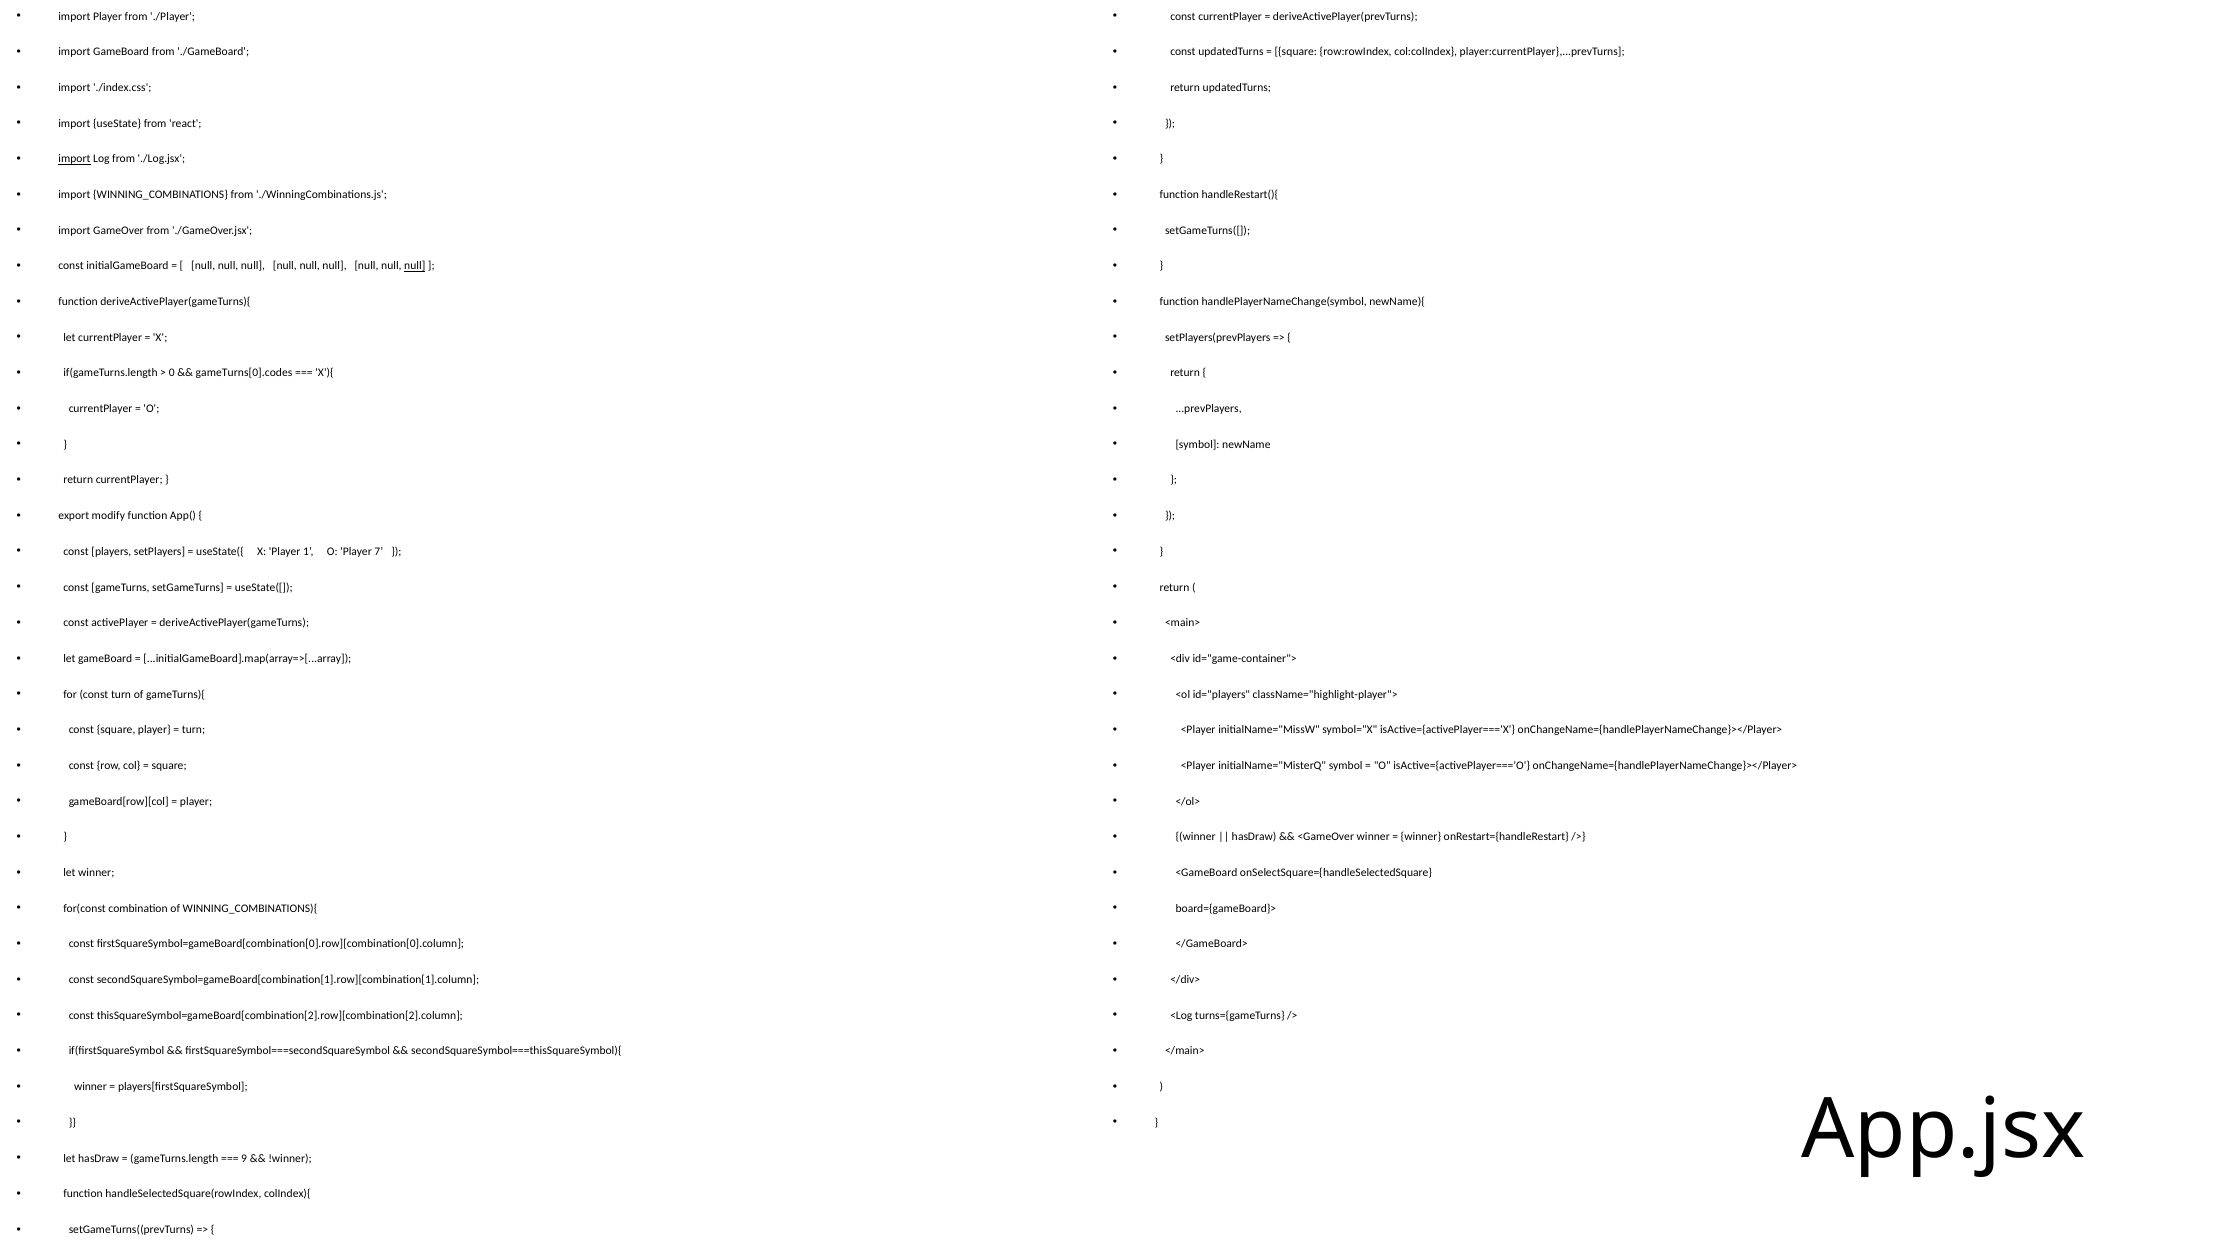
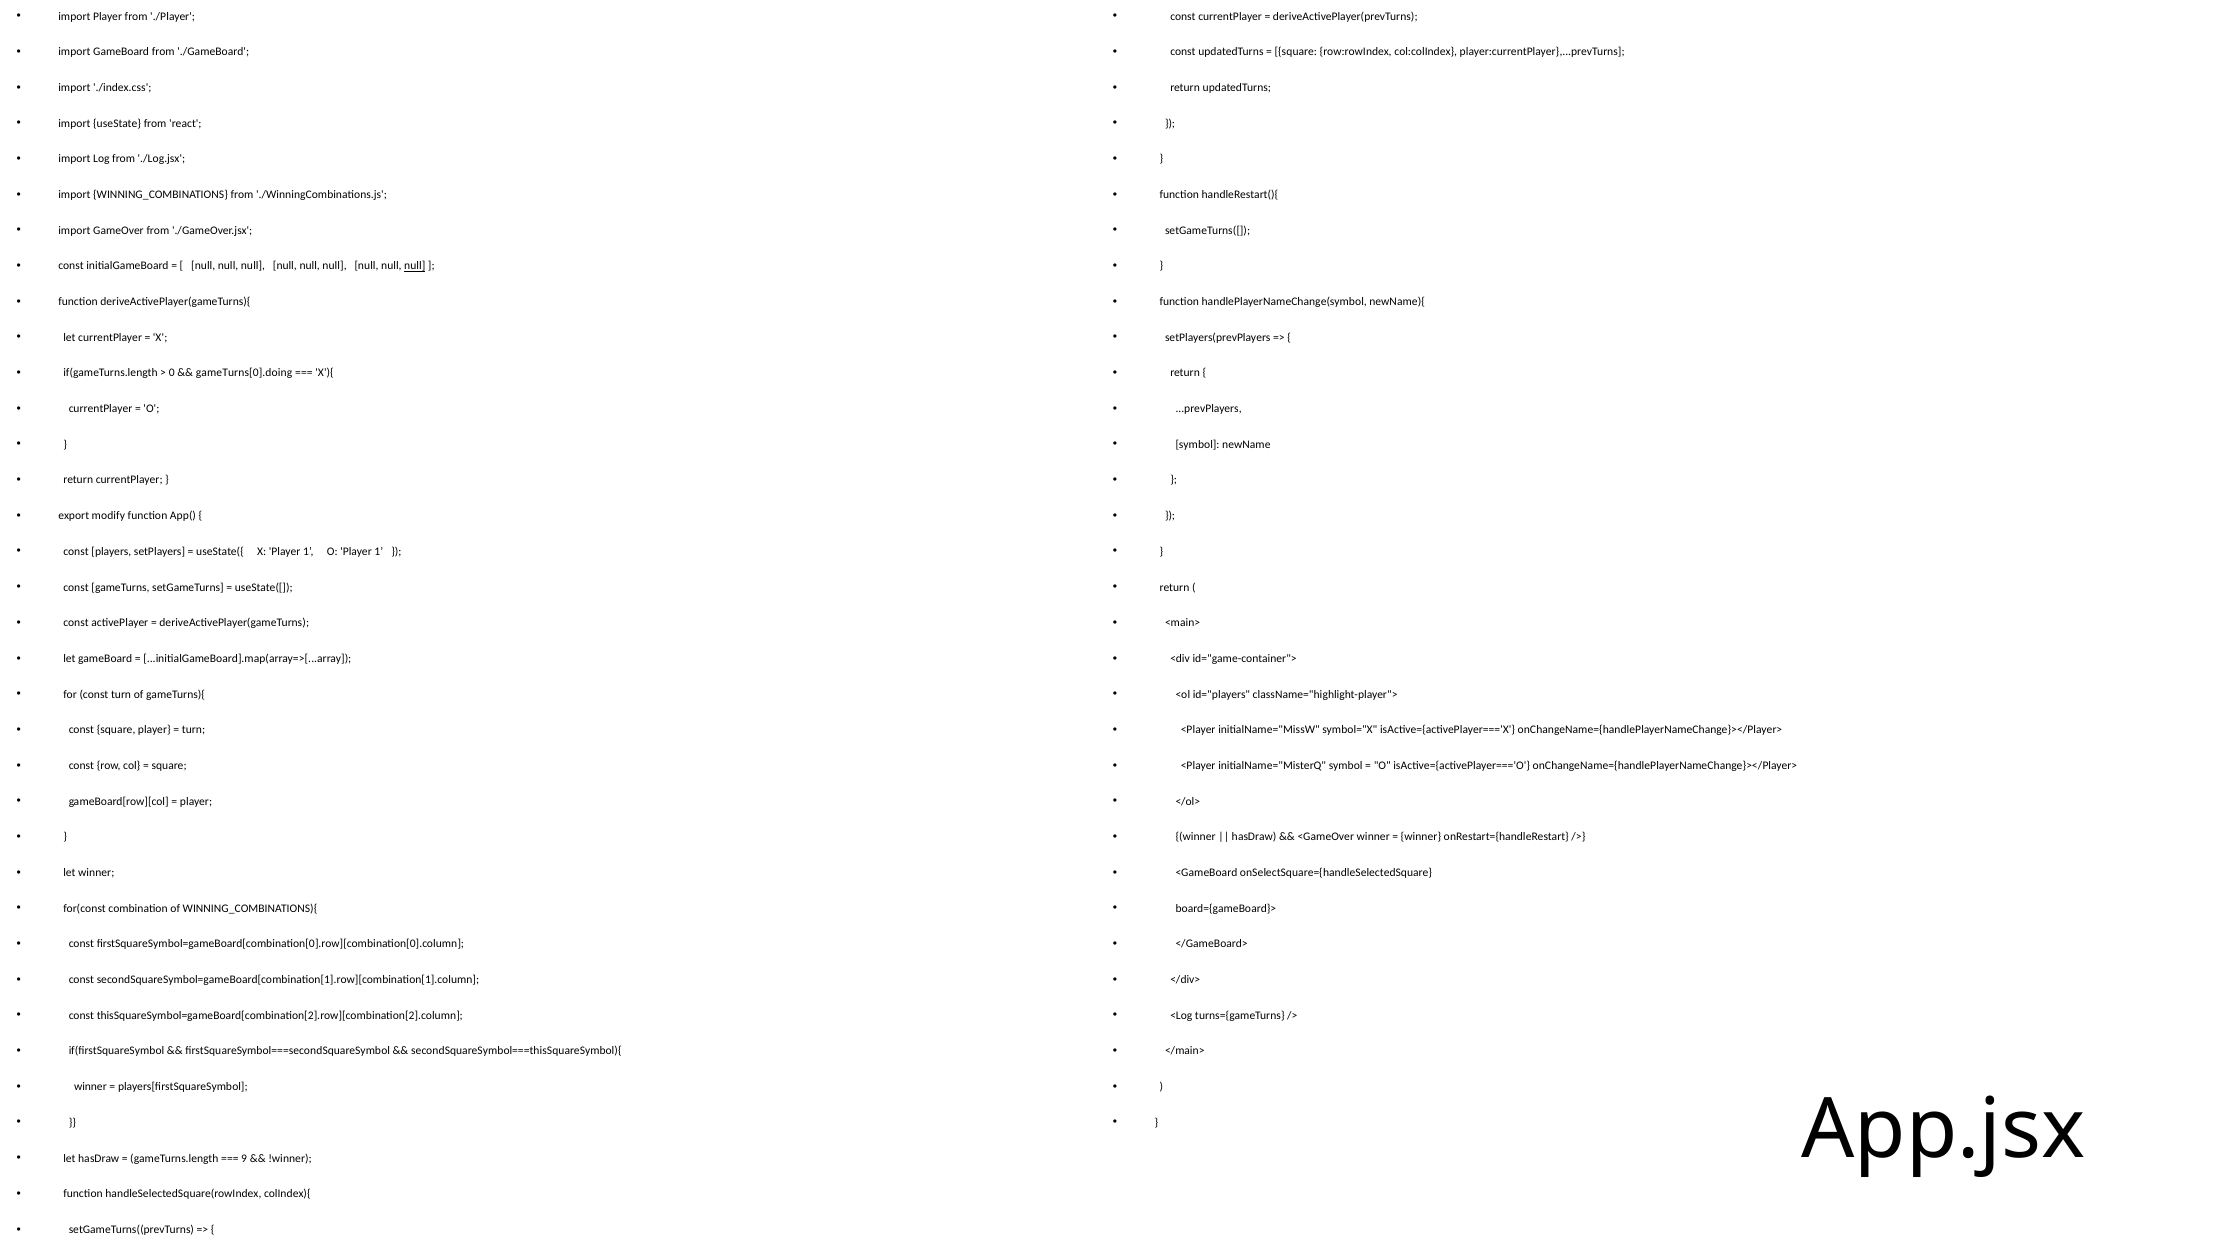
import underline: present -> none (74, 159)
gameTurns[0].codes: gameTurns[0].codes -> gameTurns[0].doing (244, 373)
O Player 7: 7 -> 1 (379, 552)
